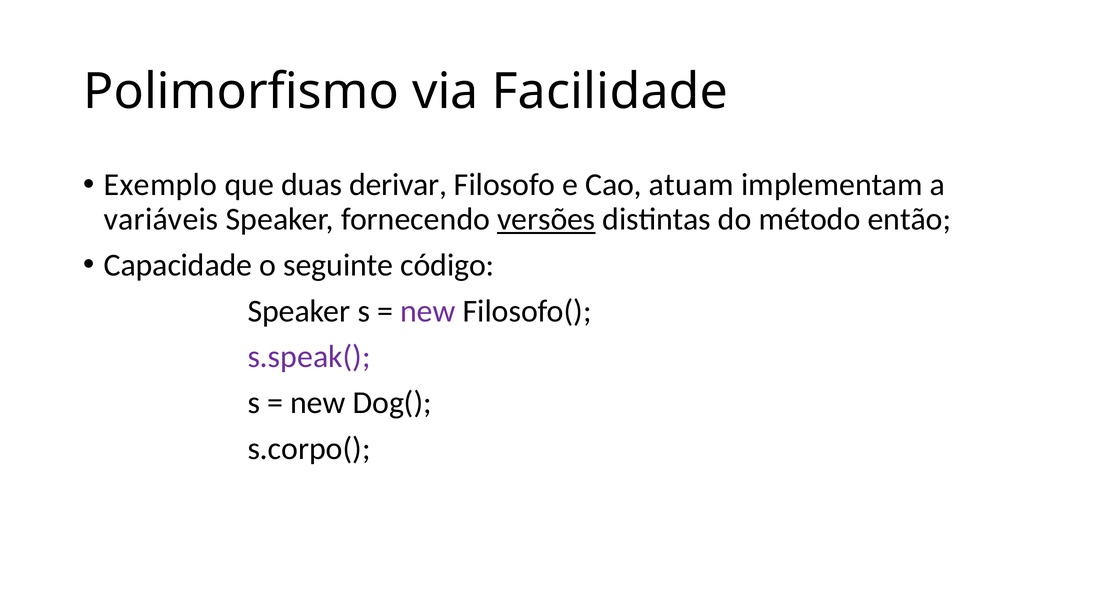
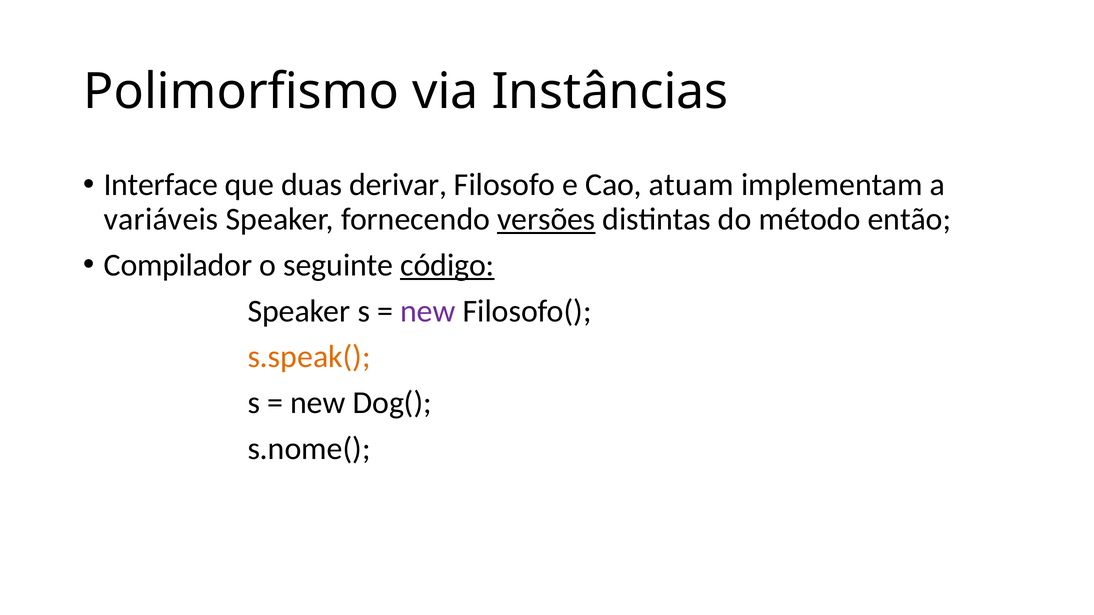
Facilidade: Facilidade -> Instâncias (610, 92)
Exemplo: Exemplo -> Interface (161, 185)
Capacidade: Capacidade -> Compilador (178, 265)
código underline: none -> present (447, 265)
s.speak( colour: purple -> orange (309, 357)
s.corpo(: s.corpo( -> s.nome( (309, 449)
